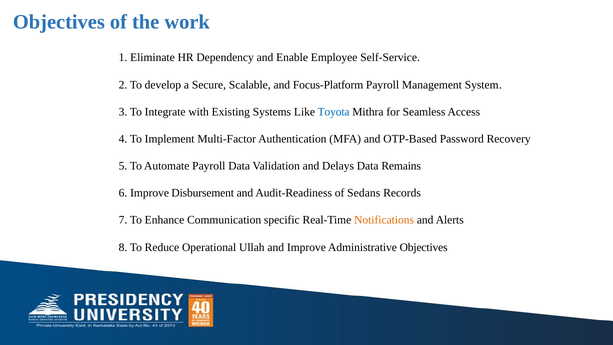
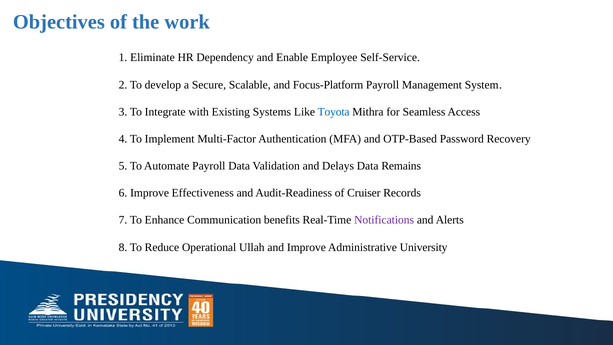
Disbursement: Disbursement -> Effectiveness (203, 193)
Sedans: Sedans -> Cruiser (364, 193)
specific: specific -> benefits (282, 220)
Notifications colour: orange -> purple (384, 220)
Administrative Objectives: Objectives -> University (424, 247)
